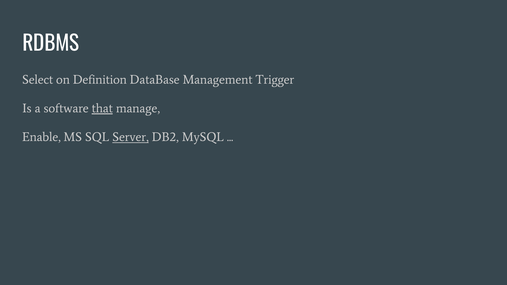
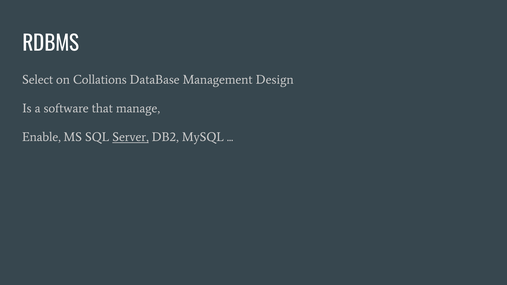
Definition: Definition -> Collations (100, 80)
Trigger: Trigger -> Design (275, 80)
that underline: present -> none (102, 108)
